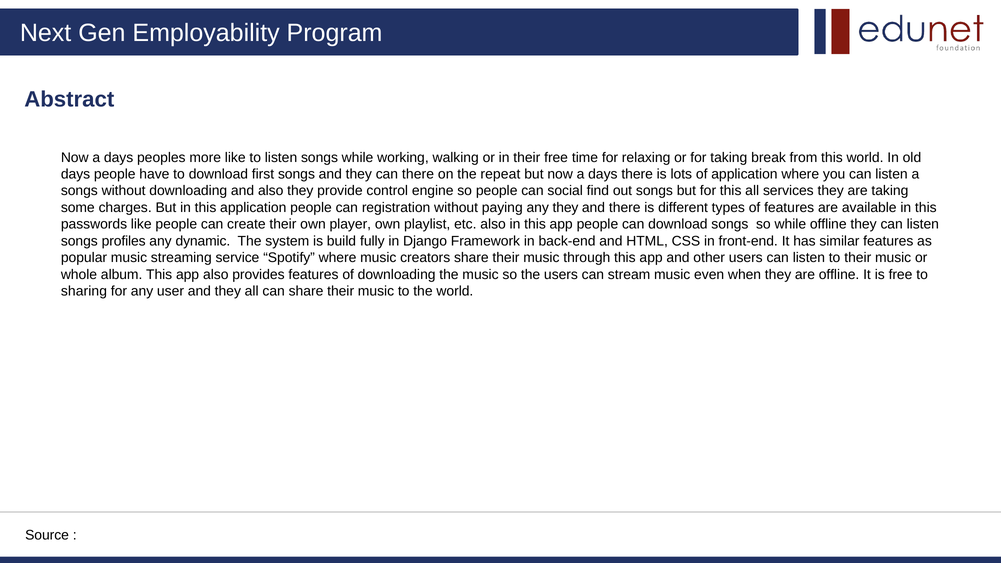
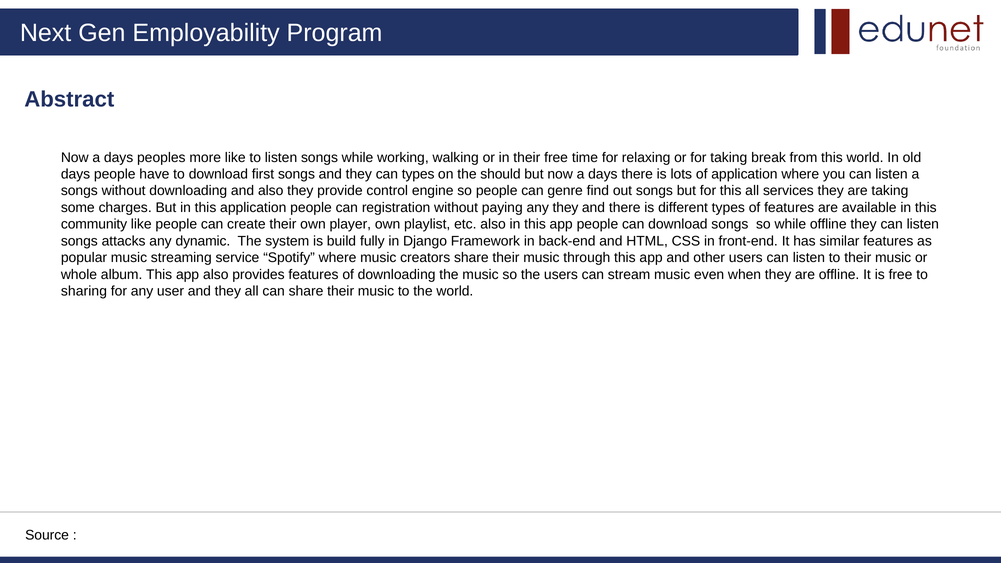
can there: there -> types (418, 174)
repeat: repeat -> should (500, 174)
social: social -> genre (565, 191)
passwords: passwords -> community (94, 224)
profiles: profiles -> attacks (124, 241)
